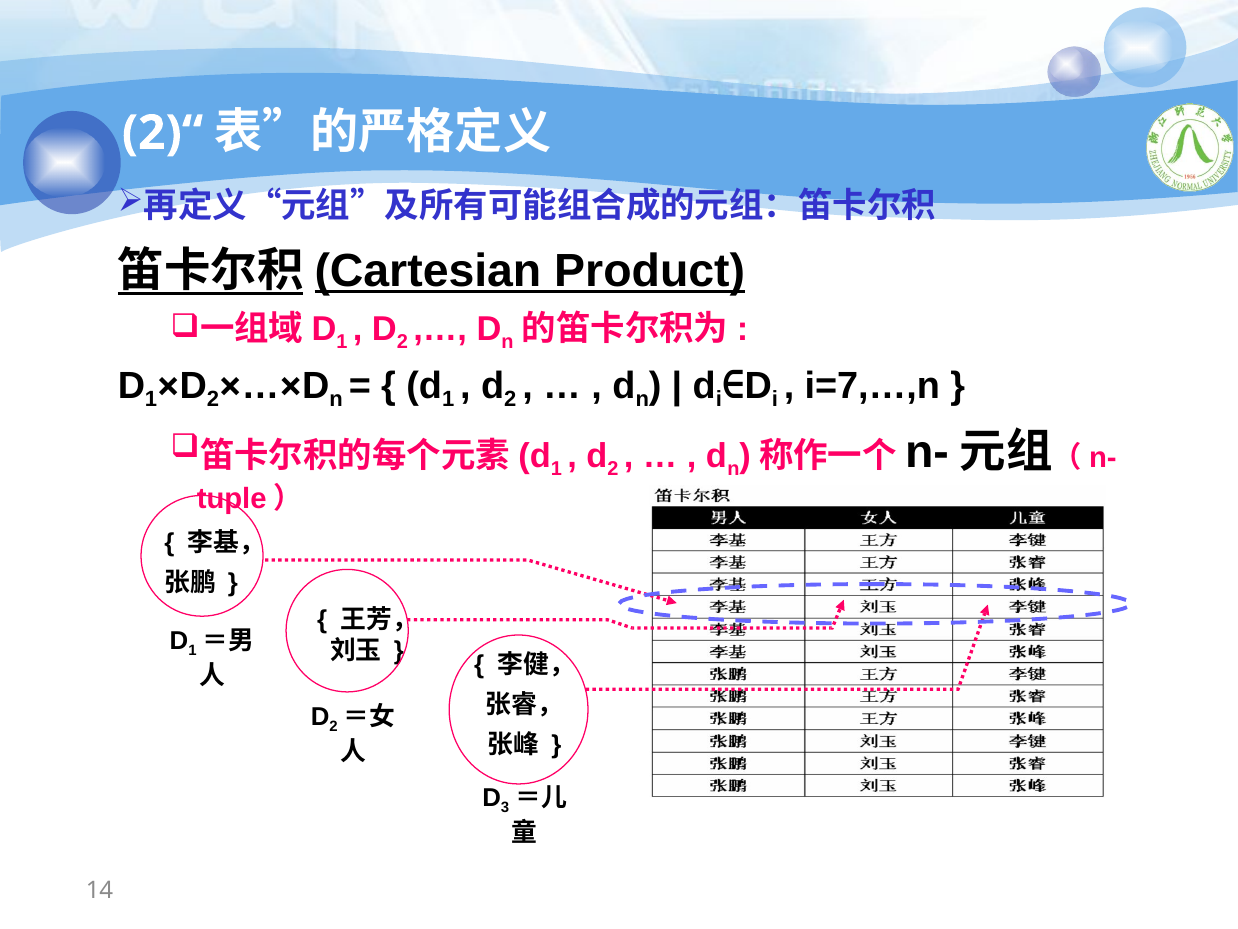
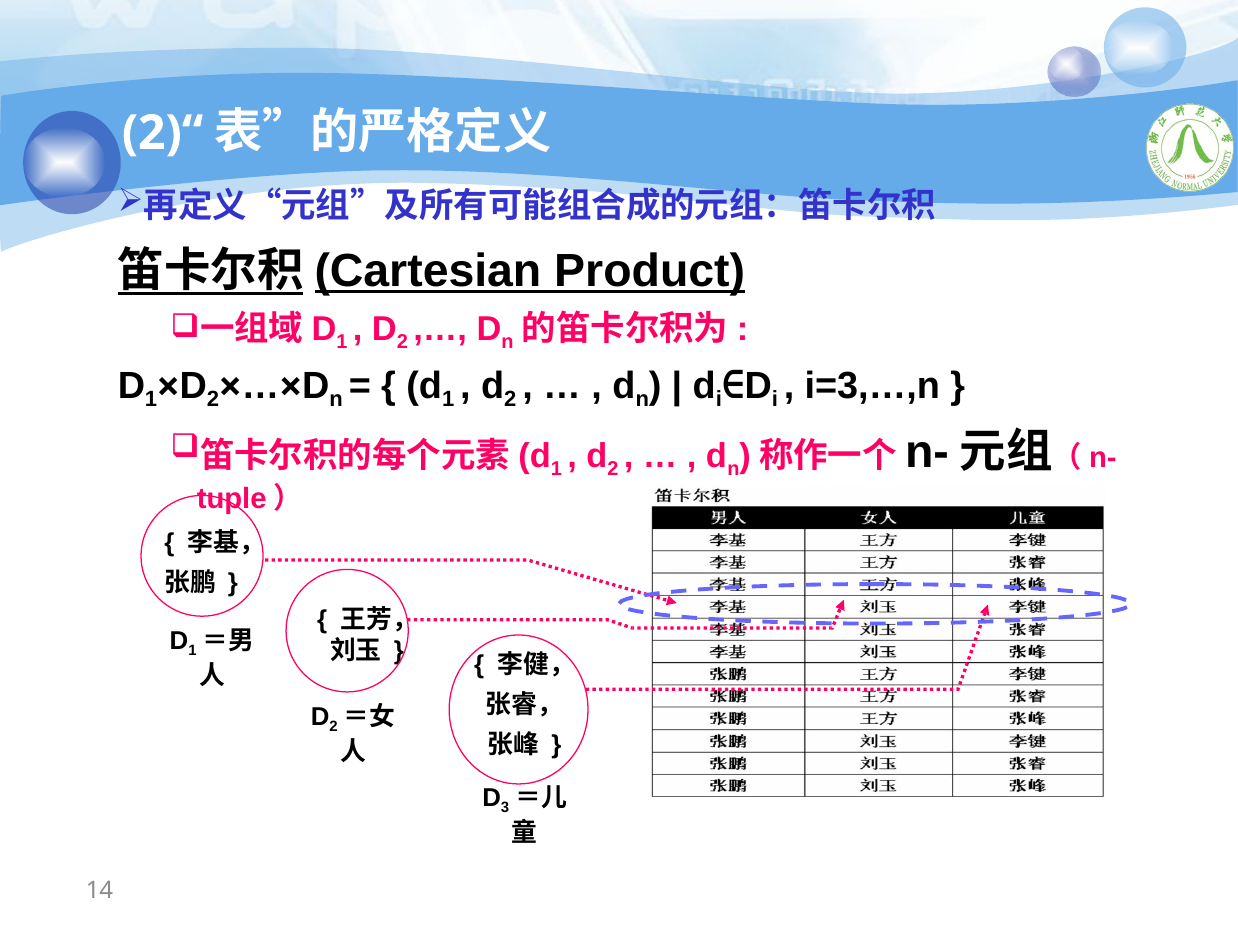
i=7,…,n: i=7,…,n -> i=3,…,n (872, 385)
